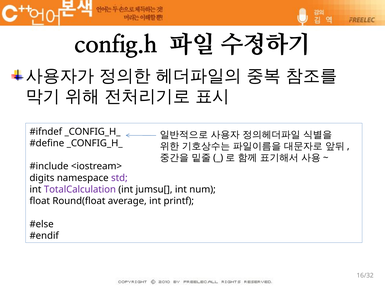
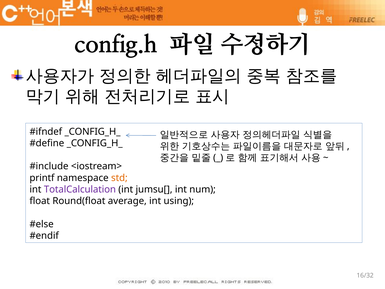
digits: digits -> printf (42, 178)
std colour: purple -> orange (119, 178)
printf: printf -> using (179, 201)
